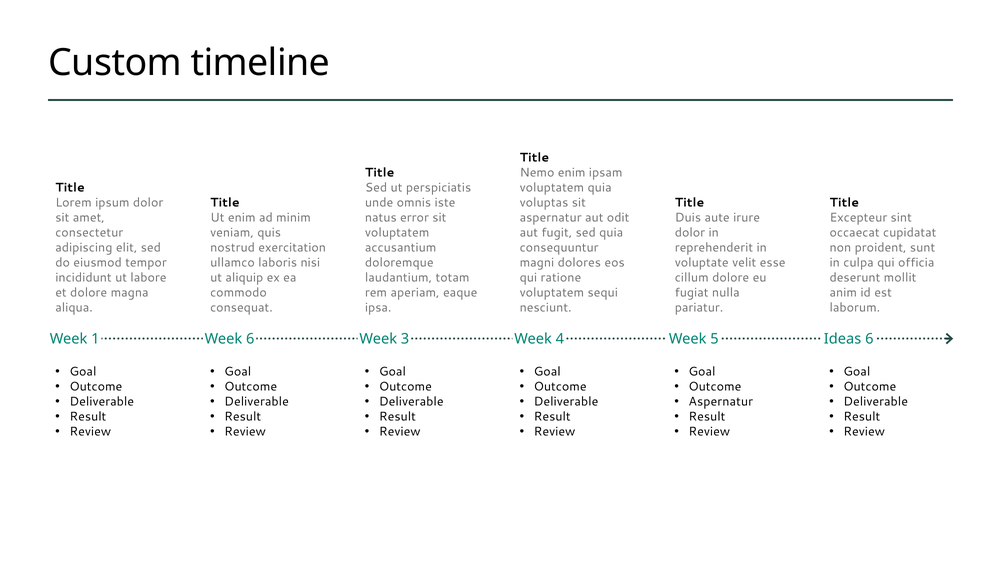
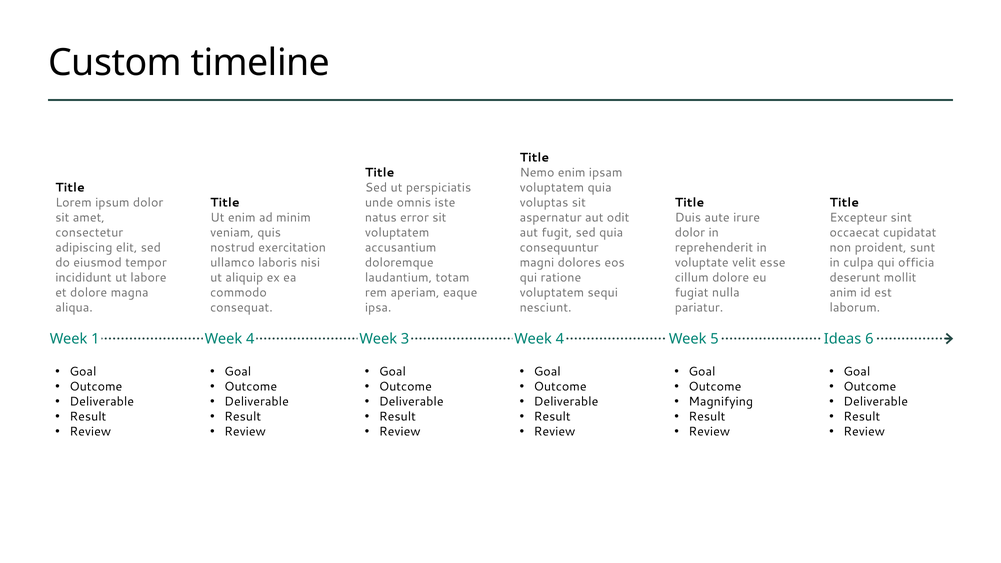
1 Week 6: 6 -> 4 (250, 339)
Aspernatur: Aspernatur -> Magnifying (721, 402)
